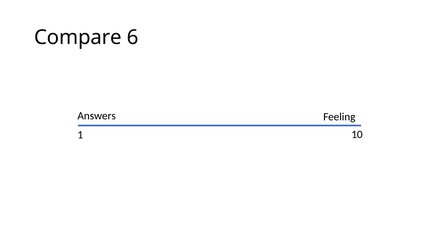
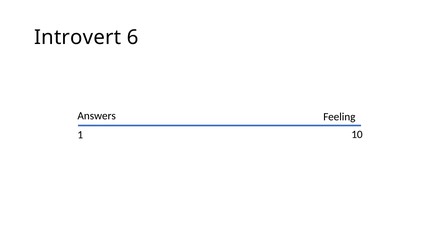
Compare: Compare -> Introvert (78, 37)
